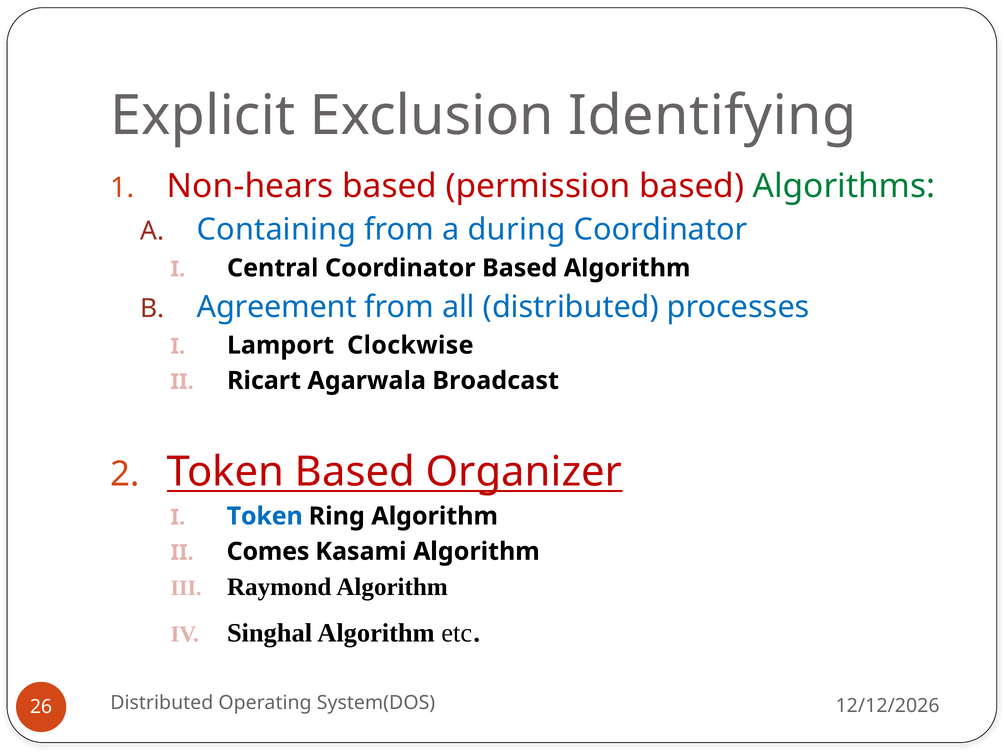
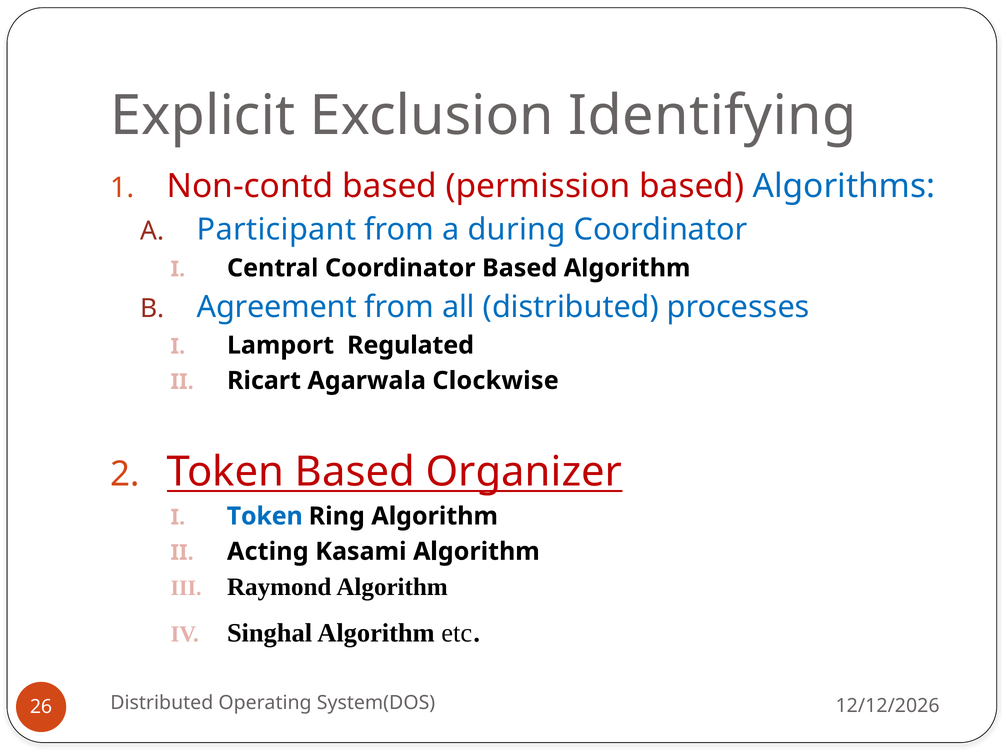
Non-hears: Non-hears -> Non-contd (250, 186)
Algorithms colour: green -> blue (844, 186)
Containing: Containing -> Participant (277, 230)
Clockwise: Clockwise -> Regulated (411, 345)
Broadcast: Broadcast -> Clockwise (496, 381)
Comes: Comes -> Acting (268, 552)
